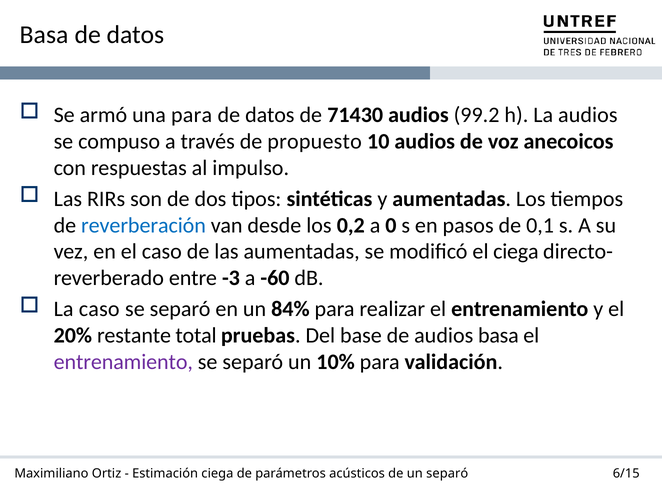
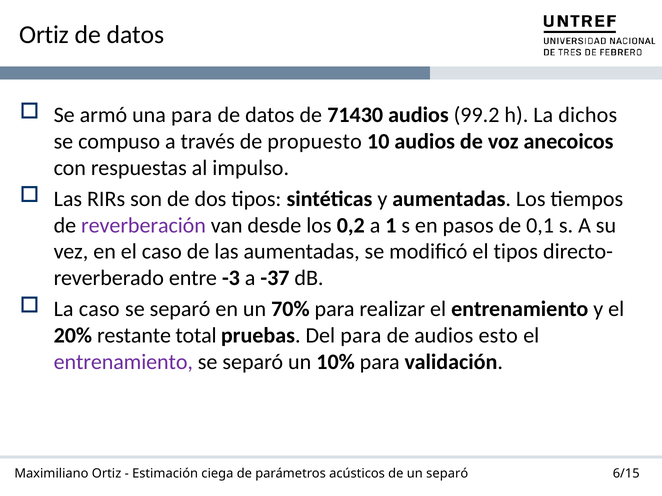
Basa: Basa -> Ortiz (44, 35)
La audios: audios -> dichos (588, 115)
reverberación colour: blue -> purple (143, 225)
0: 0 -> 1 (391, 225)
el ciega: ciega -> tipos (516, 252)
-60: -60 -> -37 (275, 278)
84%: 84% -> 70% (290, 309)
Del base: base -> para (361, 336)
audios basa: basa -> esto (498, 336)
